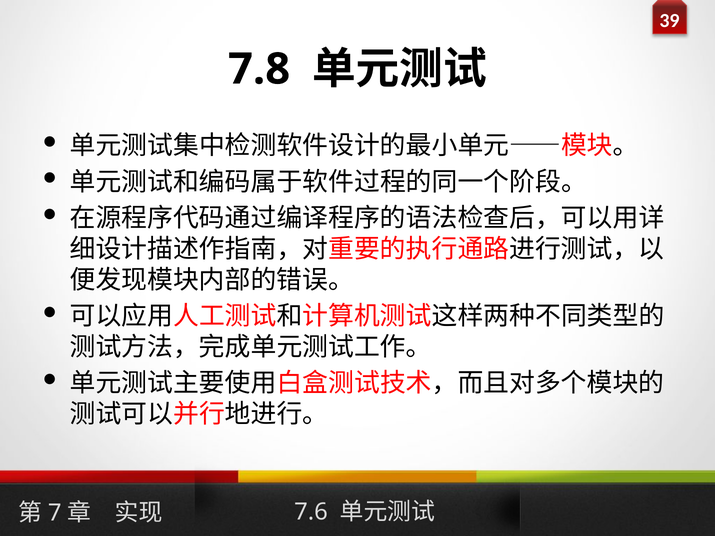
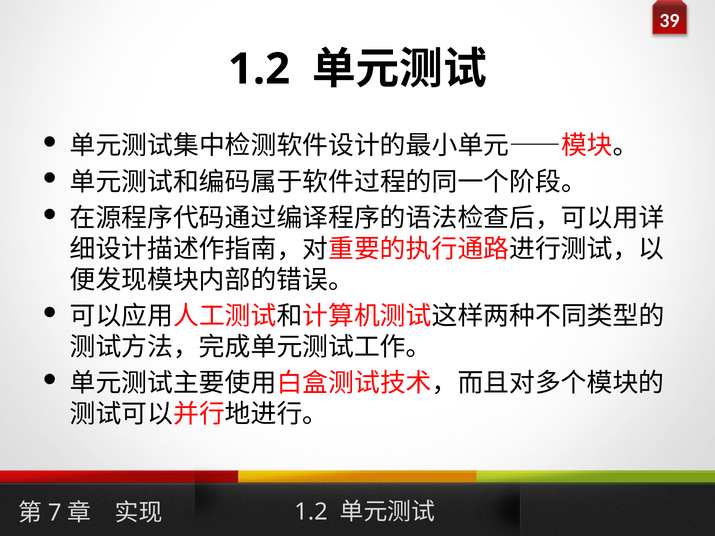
7.8: 7.8 -> 1.2 (259, 69)
7.6: 7.6 -> 1.2 (311, 512)
